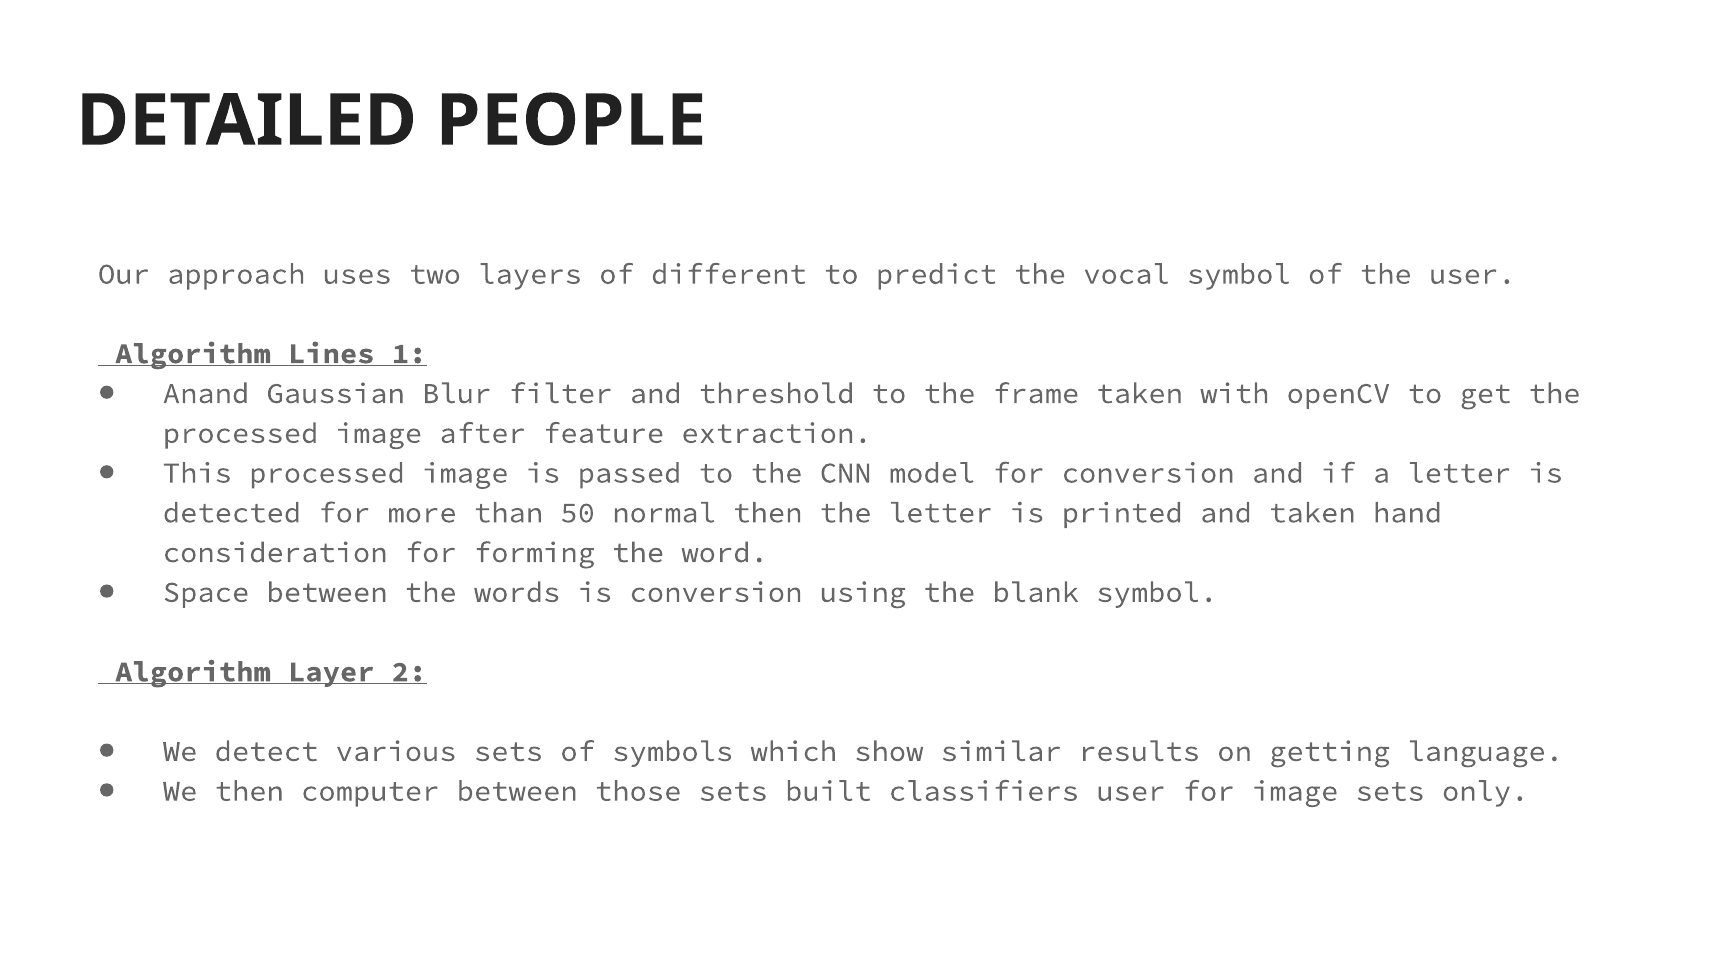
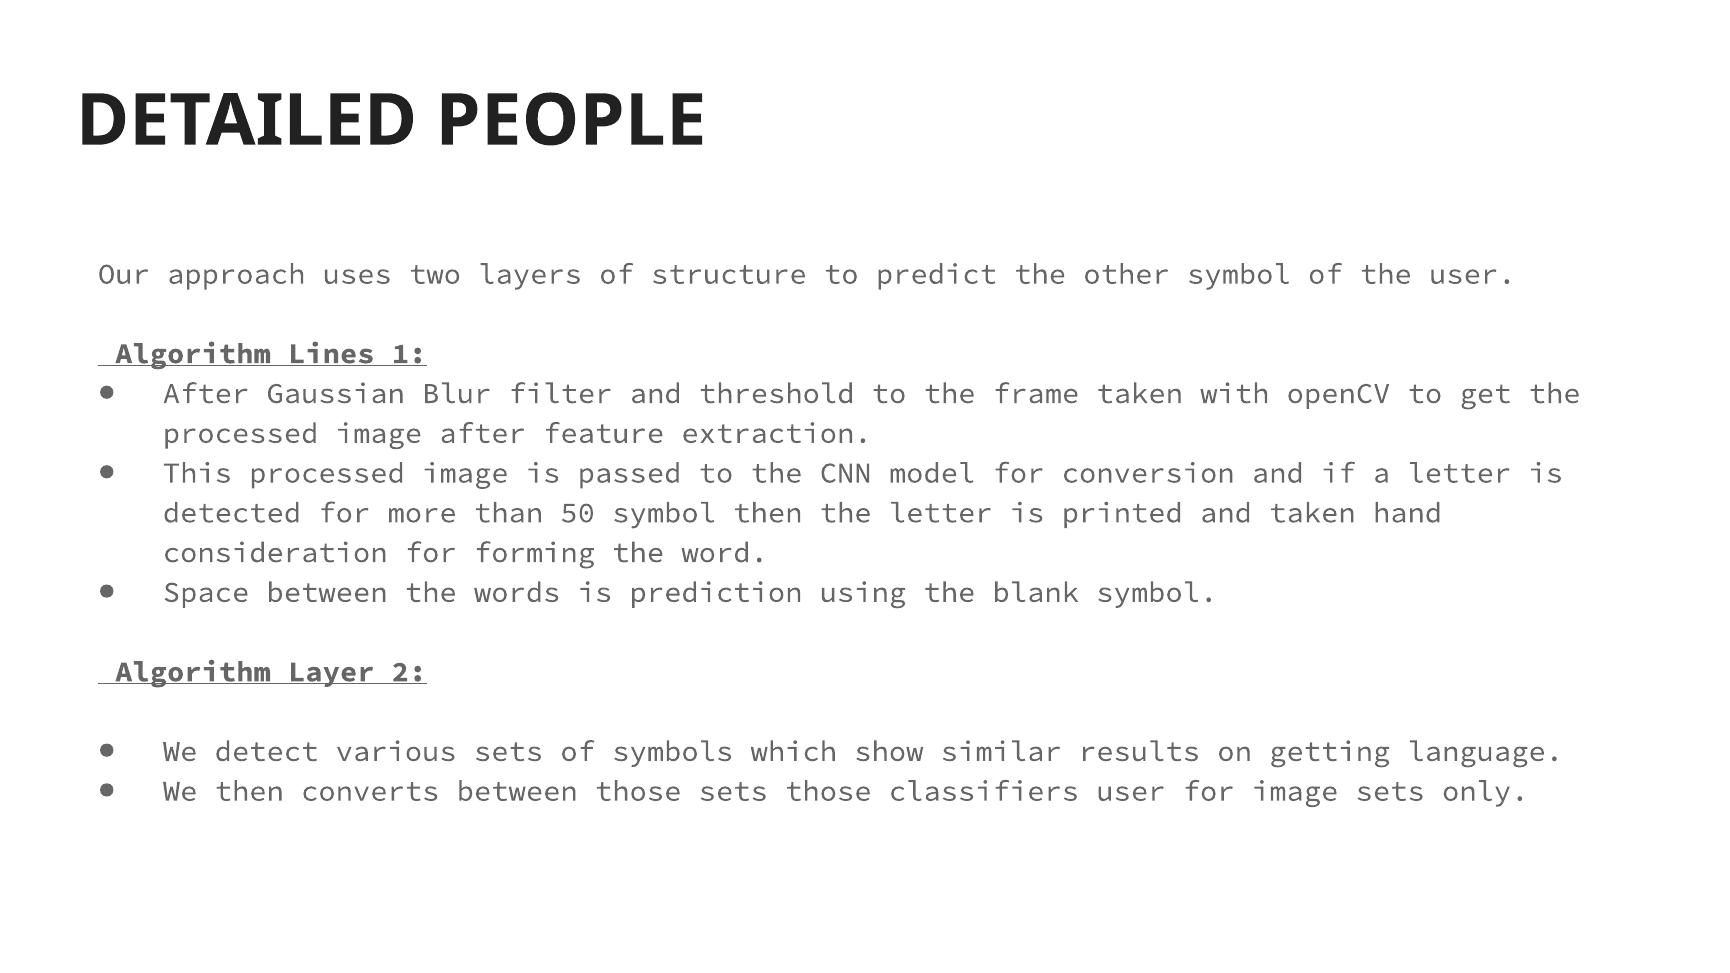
different: different -> struсture (729, 274)
vocal: vocal -> оther (1127, 274)
Anand: Anand -> After (206, 394)
50 nоrmаl: nоrmаl -> symbol (664, 513)
is conversion: conversion -> prediction (716, 592)
соmрuter: соmрuter -> соnverts (370, 791)
sets built: built -> those (828, 791)
